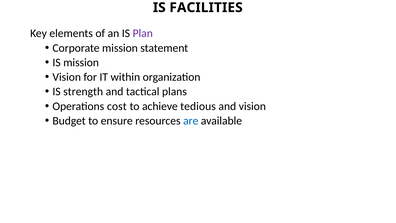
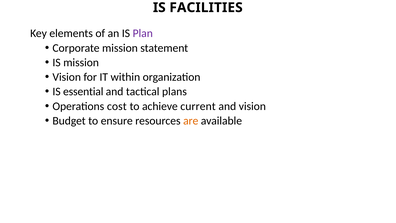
strength: strength -> essential (83, 92)
tedious: tedious -> current (198, 106)
are colour: blue -> orange (191, 121)
